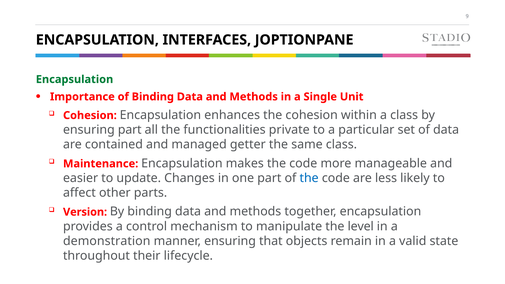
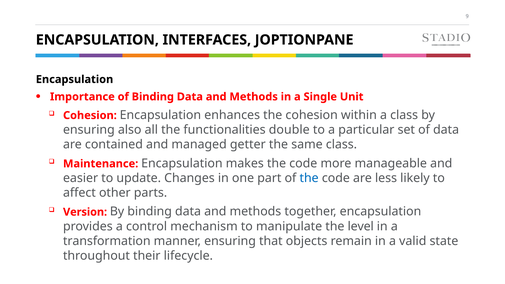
Encapsulation colour: green -> black (75, 79)
ensuring part: part -> also (130, 130)
private: private -> double (289, 130)
demonstration: demonstration -> transformation (107, 241)
